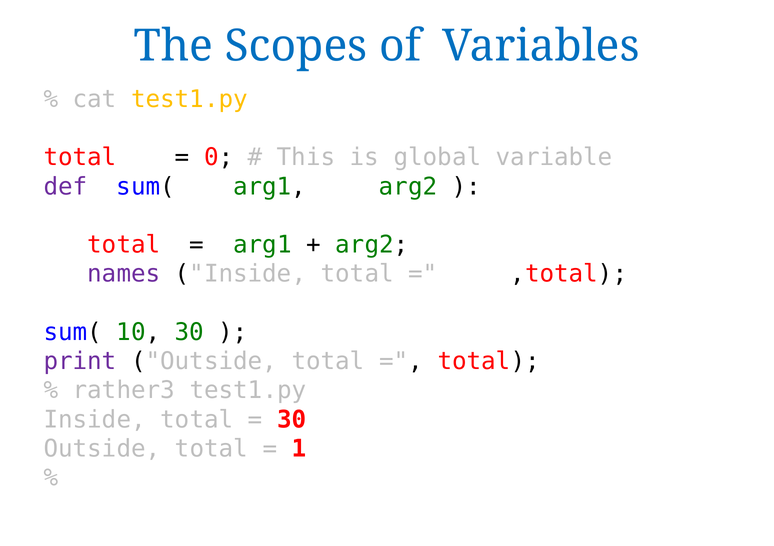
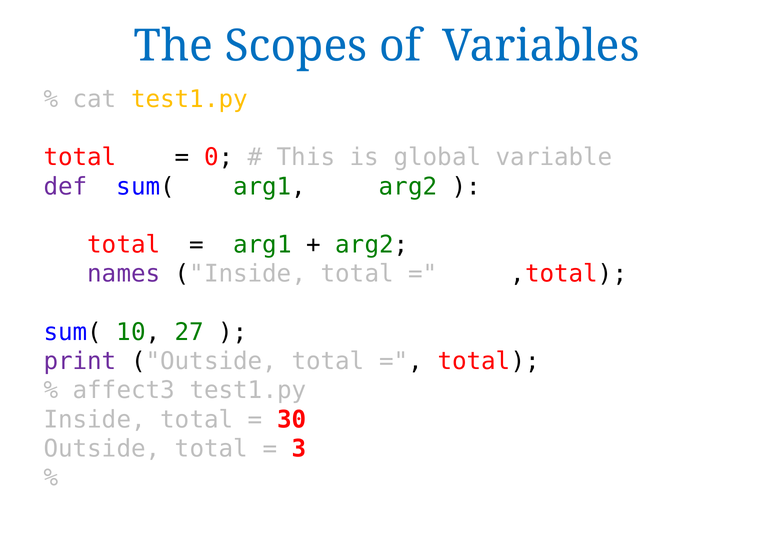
10 30: 30 -> 27 (189, 332)
rather3: rather3 -> affect3 (124, 390)
1: 1 -> 3 (299, 448)
